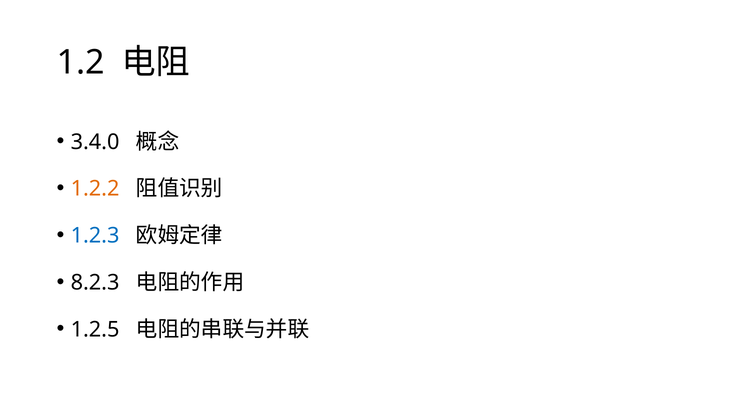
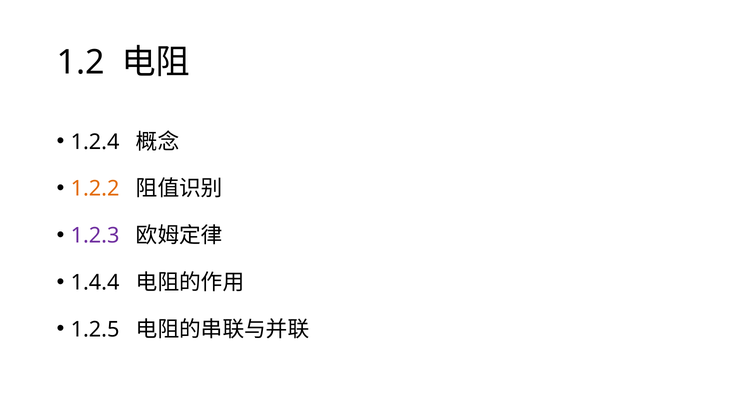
3.4.0: 3.4.0 -> 1.2.4 (95, 142)
1.2.3 colour: blue -> purple (95, 235)
8.2.3: 8.2.3 -> 1.4.4 (95, 282)
